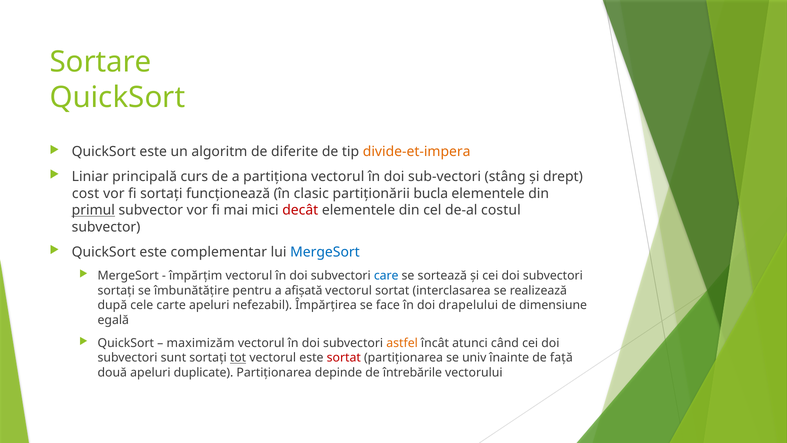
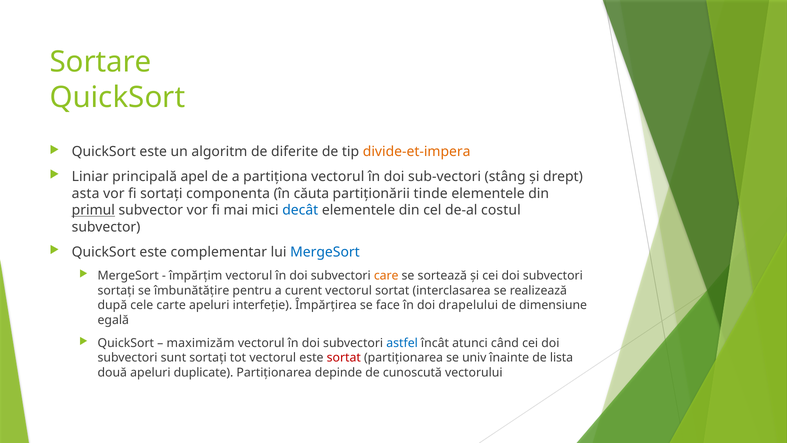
curs: curs -> apel (194, 177)
cost: cost -> asta (86, 193)
funcționează: funcționează -> componenta (228, 193)
clasic: clasic -> căuta (311, 193)
bucla: bucla -> tinde (431, 193)
decât colour: red -> blue (300, 210)
care colour: blue -> orange (386, 276)
afișată: afișată -> curent (304, 290)
nefezabil: nefezabil -> interfeție (262, 305)
astfel colour: orange -> blue (402, 343)
tot underline: present -> none (238, 358)
față: față -> lista (562, 358)
întrebările: întrebările -> cunoscută (412, 372)
